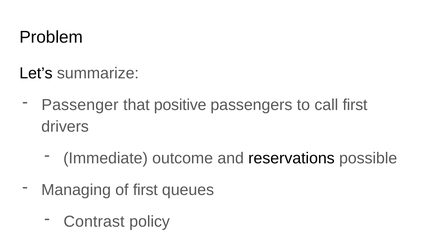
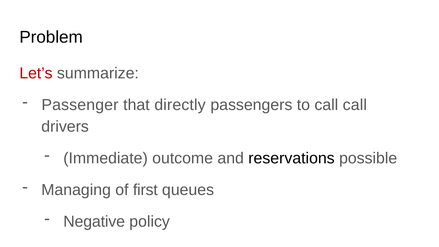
Let’s colour: black -> red (36, 73)
positive: positive -> directly (180, 105)
call first: first -> call (355, 105)
Contrast: Contrast -> Negative (94, 221)
